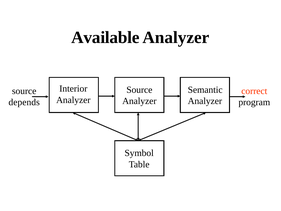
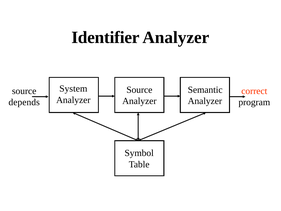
Available: Available -> Identifier (105, 37)
Interior: Interior -> System (73, 89)
